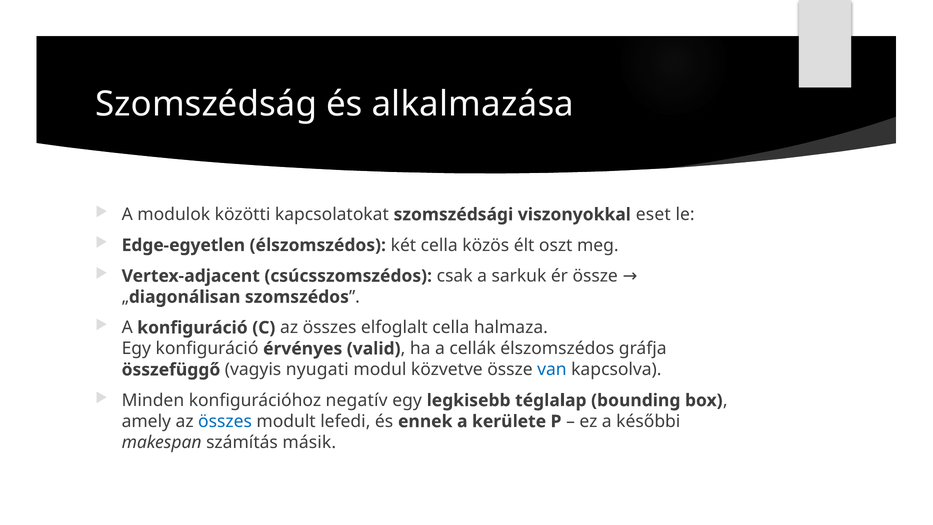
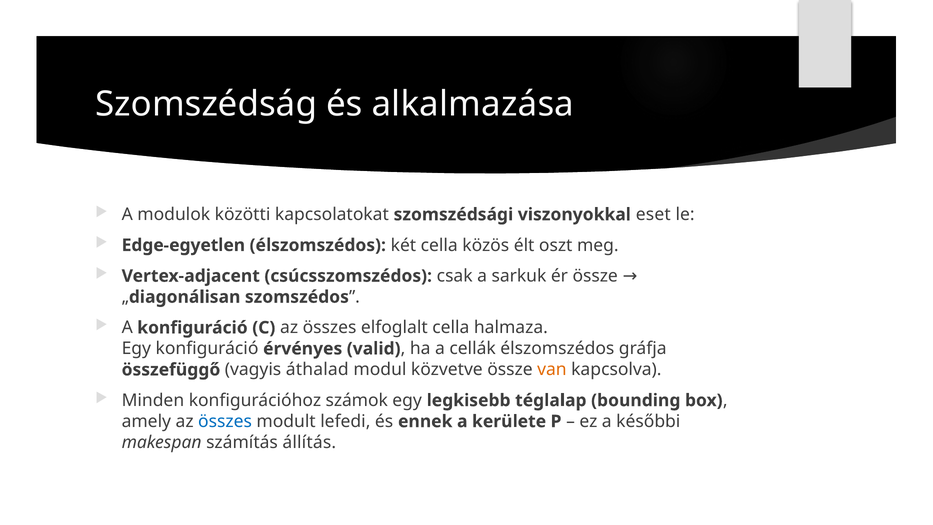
nyugati: nyugati -> áthalad (317, 370)
van colour: blue -> orange (552, 370)
negatív: negatív -> számok (357, 400)
másik: másik -> állítás (309, 442)
